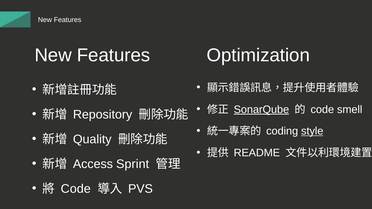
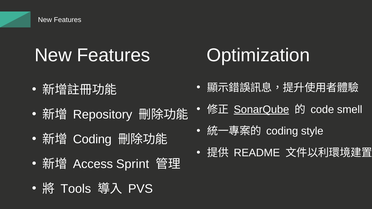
style underline: present -> none (312, 131)
Quality: Quality -> Coding (92, 139)
Code: Code -> Tools (76, 189)
